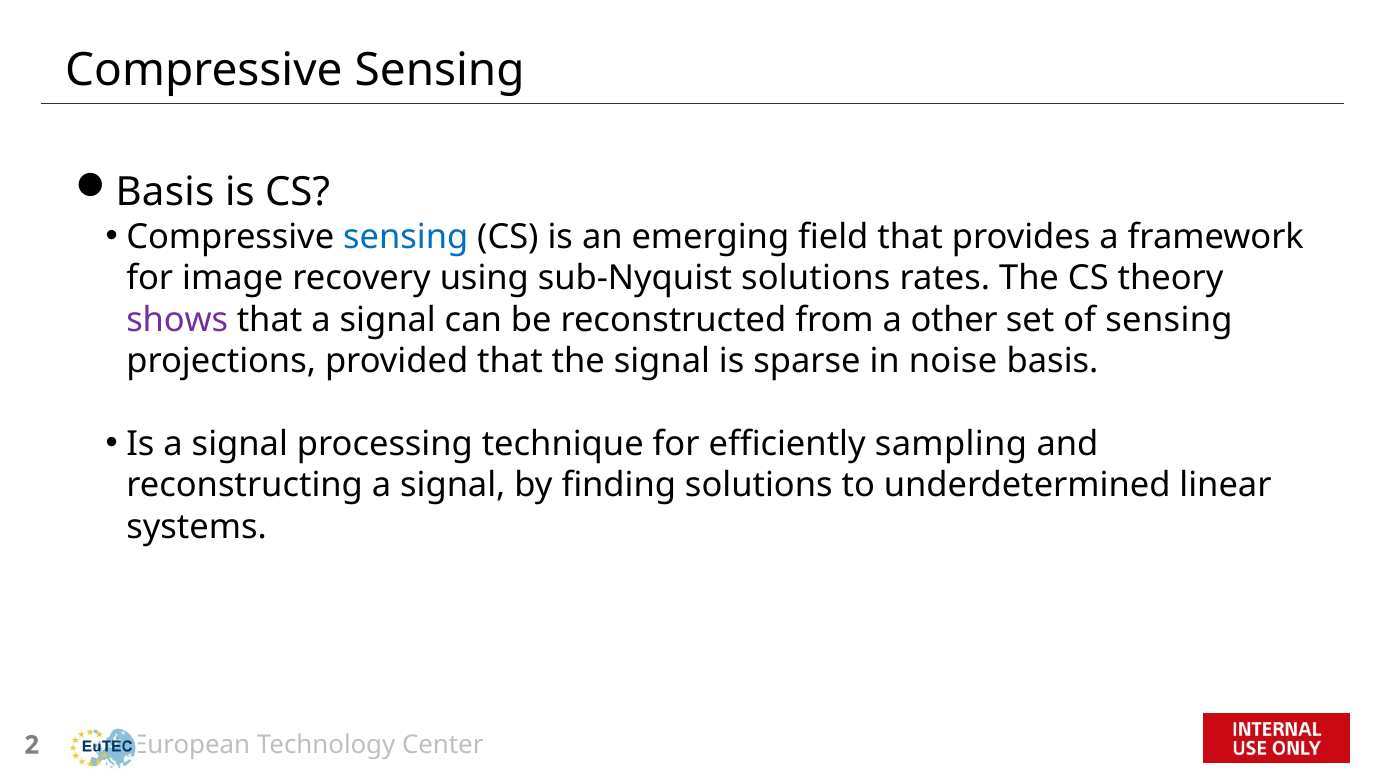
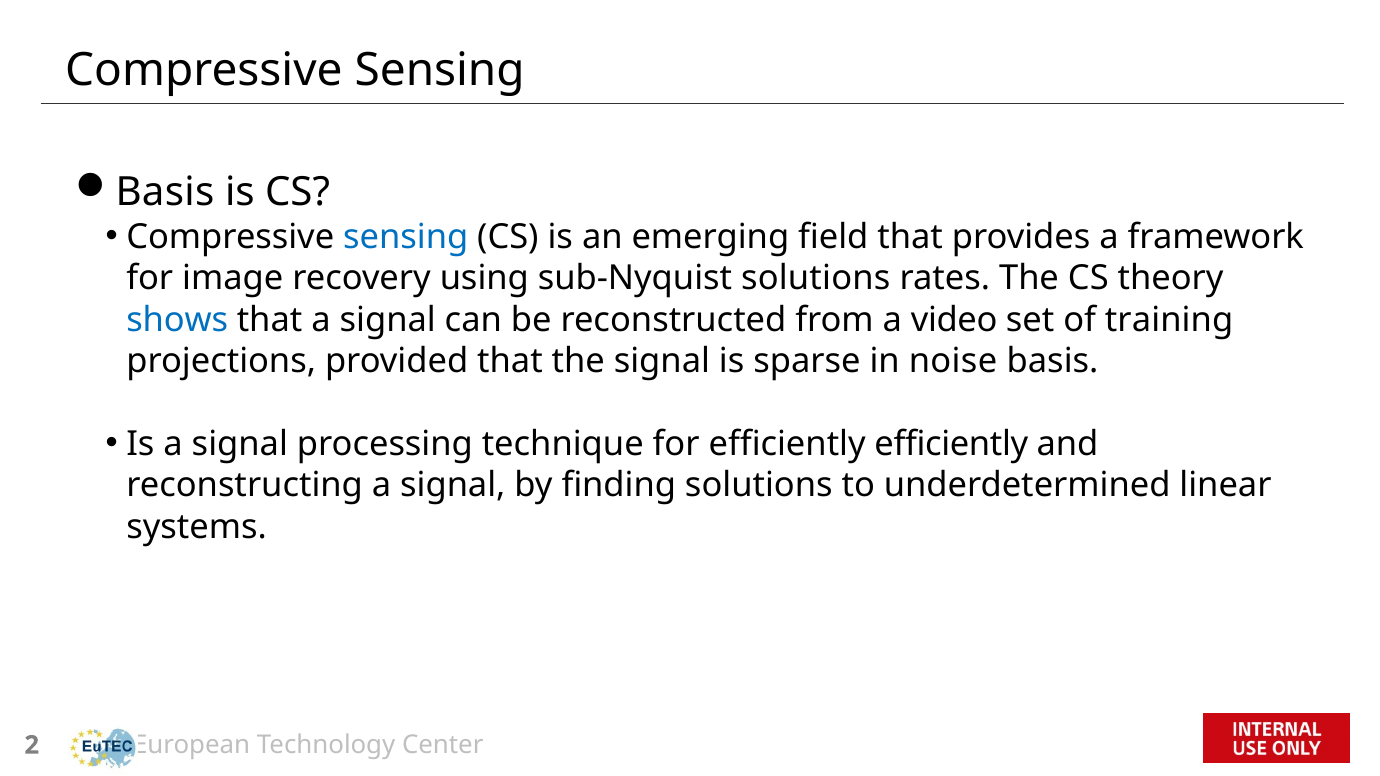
shows colour: purple -> blue (177, 320)
other: other -> video (954, 320)
of sensing: sensing -> training (1169, 320)
efficiently sampling: sampling -> efficiently (951, 444)
